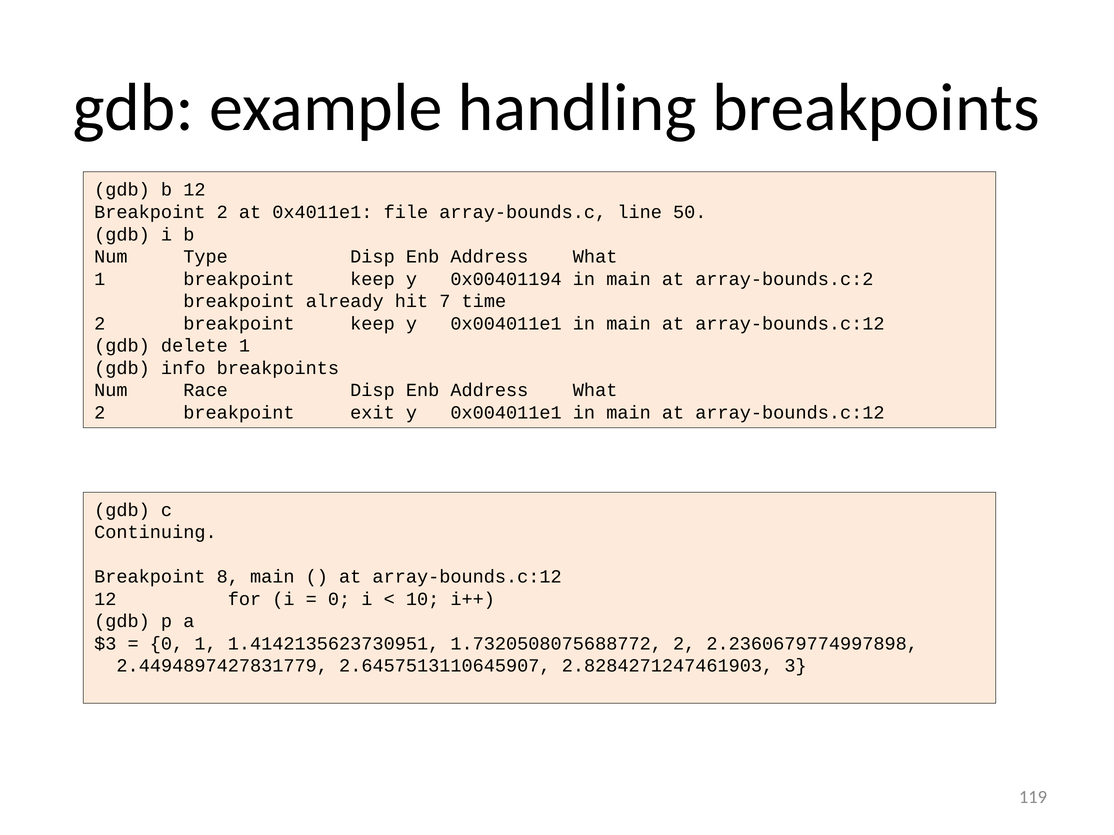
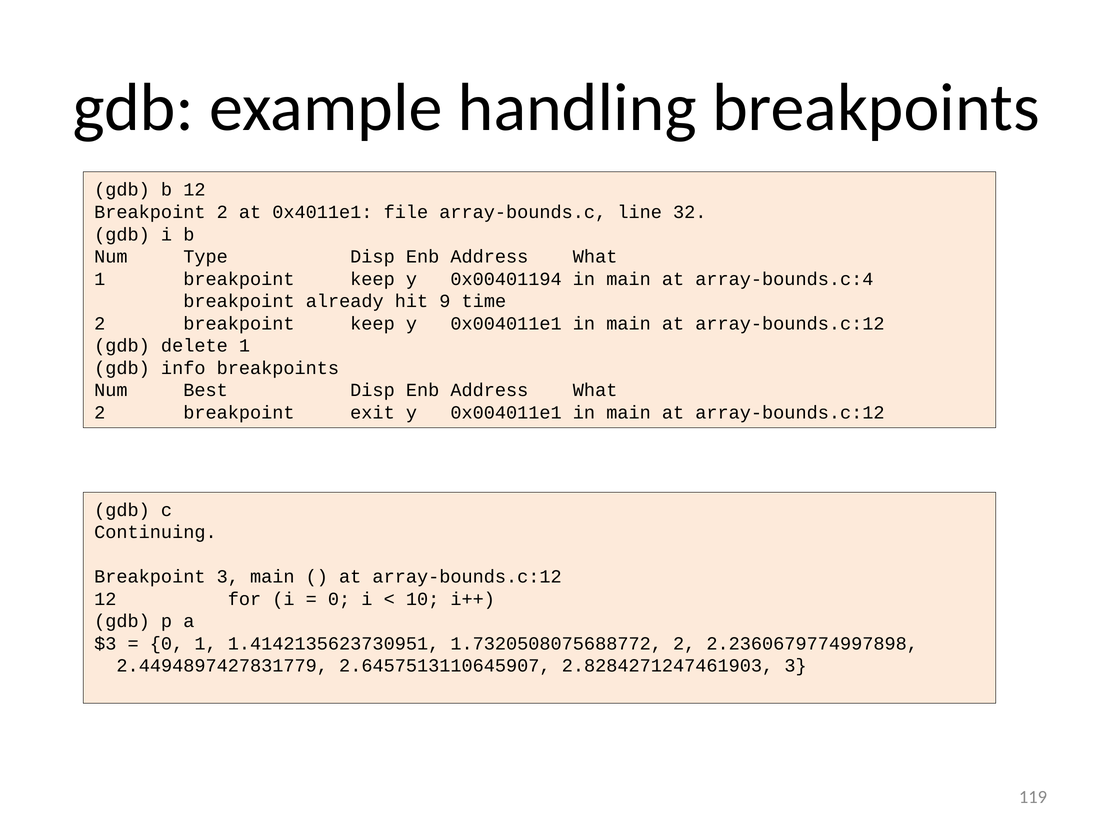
50: 50 -> 32 (690, 212)
array-bounds.c:2: array-bounds.c:2 -> array-bounds.c:4 (784, 279)
7: 7 -> 9 (445, 301)
Race: Race -> Best (206, 390)
Breakpoint 8: 8 -> 3 (228, 577)
